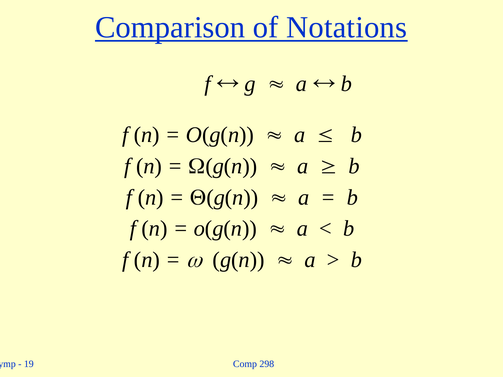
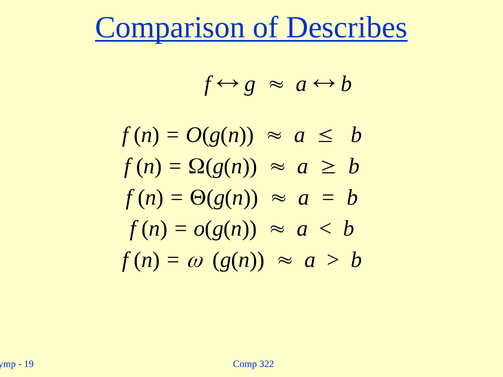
Notations: Notations -> Describes (347, 27)
298: 298 -> 322 (267, 364)
